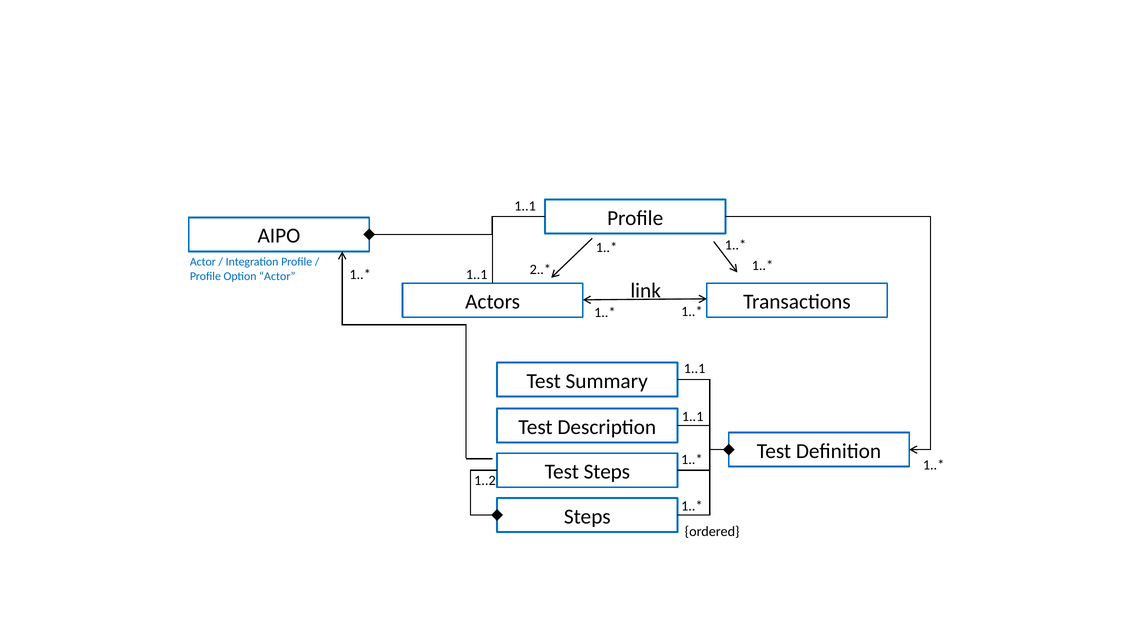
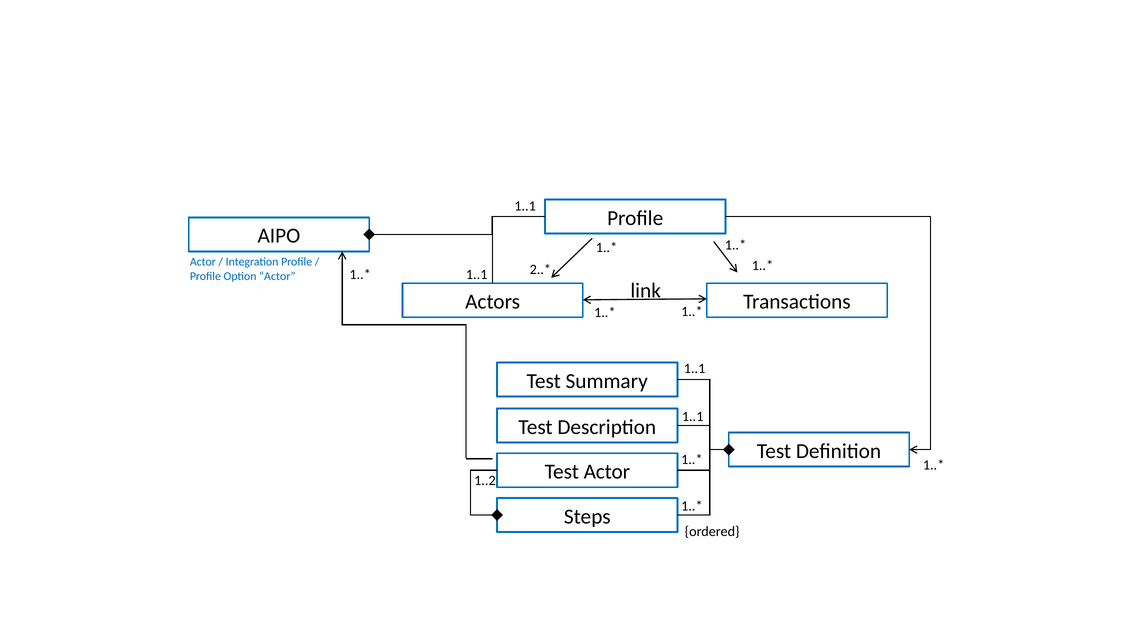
Test Steps: Steps -> Actor (607, 471)
